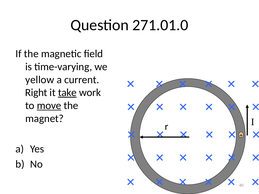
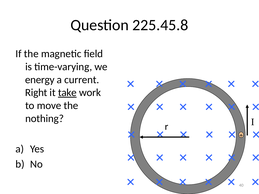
271.01.0: 271.01.0 -> 225.45.8 (160, 25)
yellow: yellow -> energy (40, 80)
move underline: present -> none (49, 106)
magnet: magnet -> nothing (45, 119)
